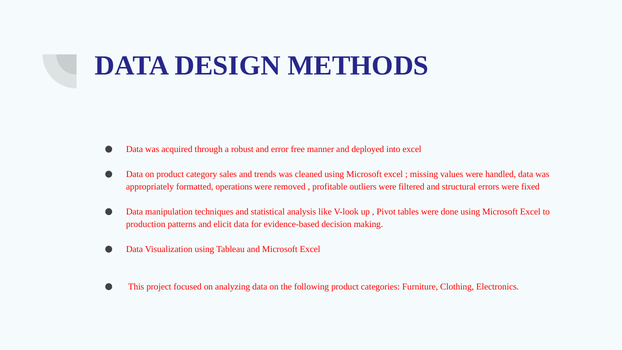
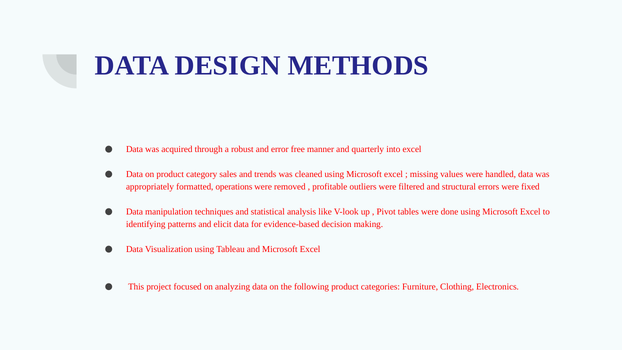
deployed: deployed -> quarterly (368, 149)
production: production -> identifying (146, 224)
